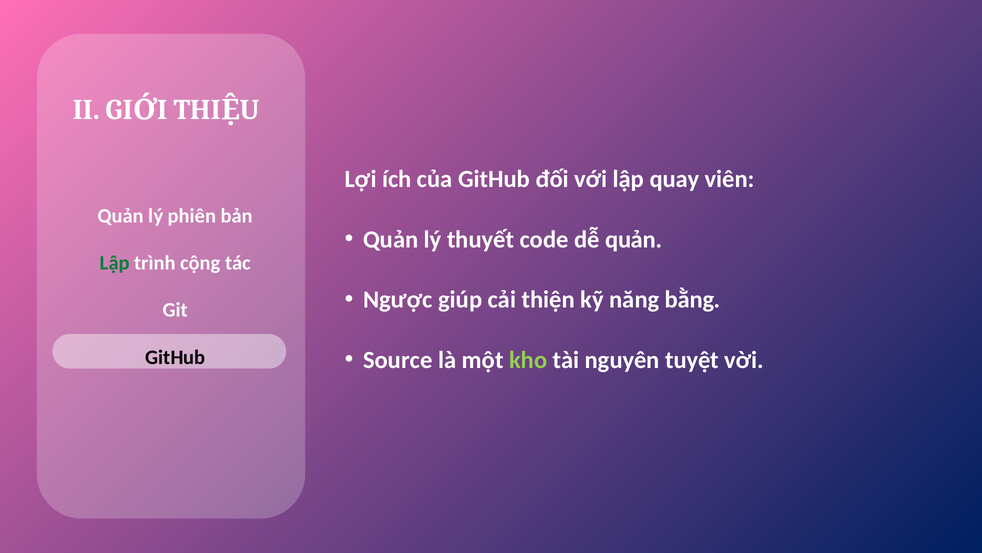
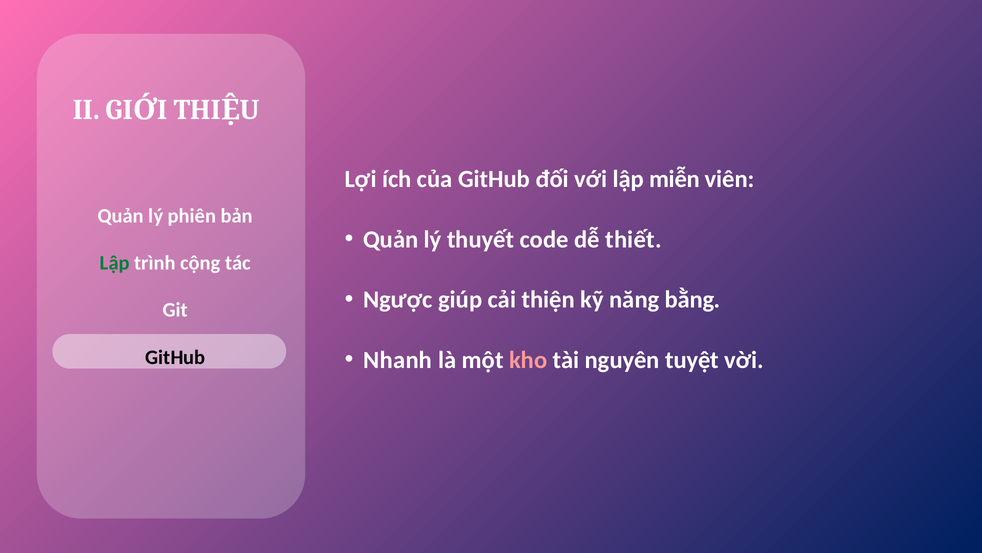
quay: quay -> miễn (675, 179)
dễ quản: quản -> thiết (633, 239)
Source: Source -> Nhanh (398, 360)
kho colour: light green -> pink (528, 360)
